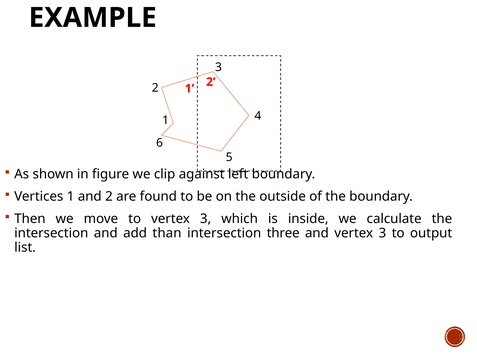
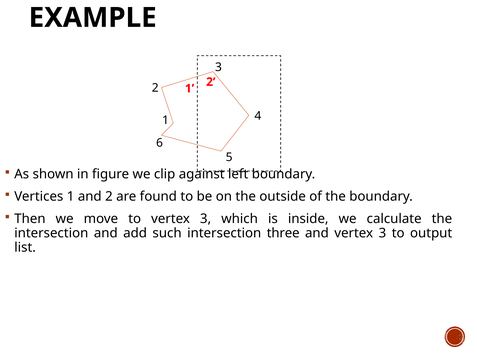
than: than -> such (167, 233)
